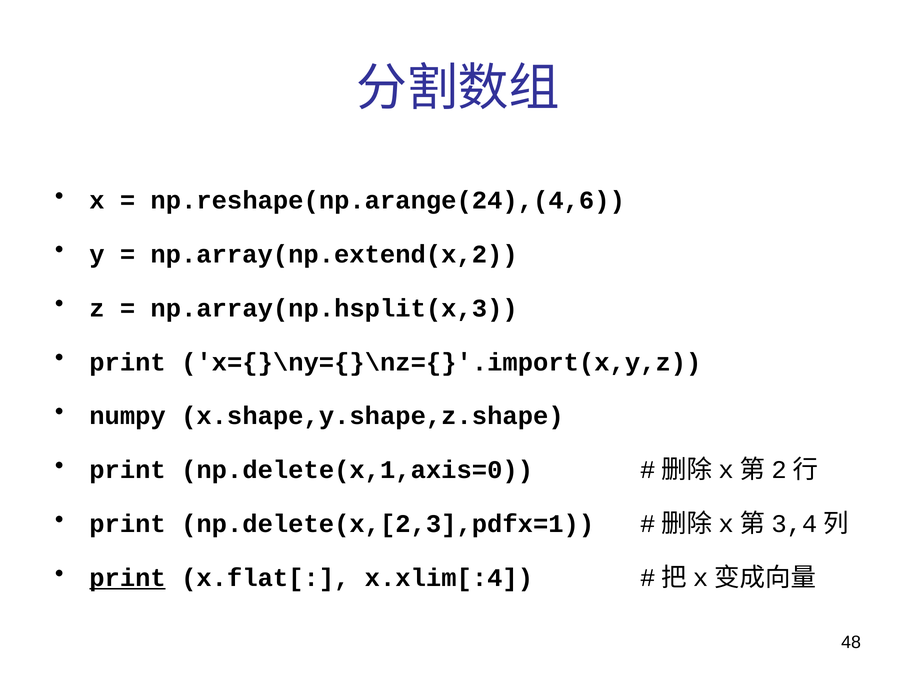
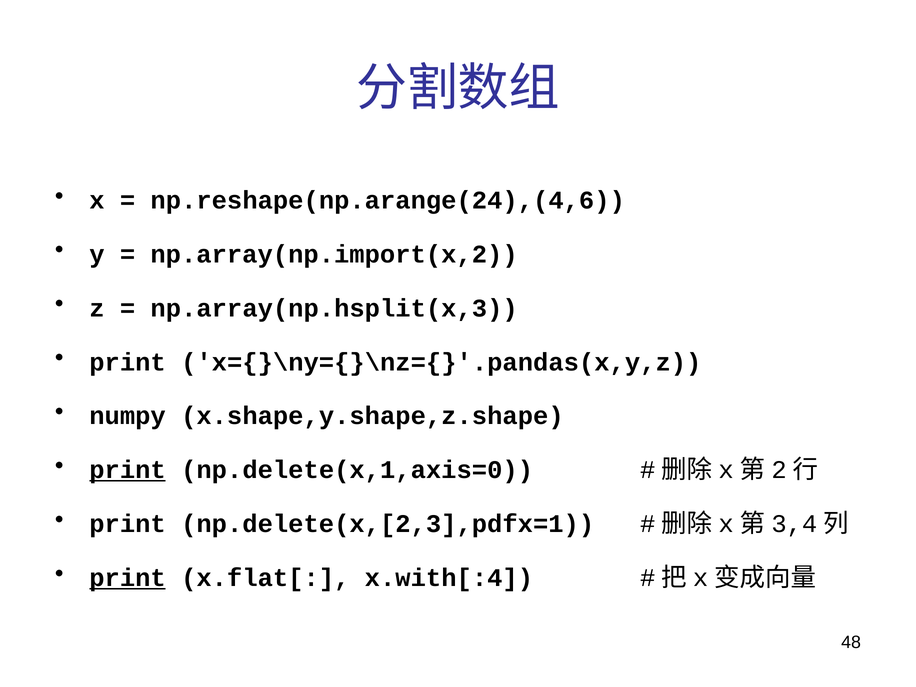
np.array(np.extend(x,2: np.array(np.extend(x,2 -> np.array(np.import(x,2 (334, 254)
x={}\ny={}\nz={}'.import(x,y,z: x={}\ny={}\nz={}'.import(x,y,z -> x={}\ny={}\nz={}'.pandas(x,y,z (441, 362)
print underline: none -> present (128, 470)
x.xlim[:4: x.xlim[:4 -> x.with[:4 (449, 578)
